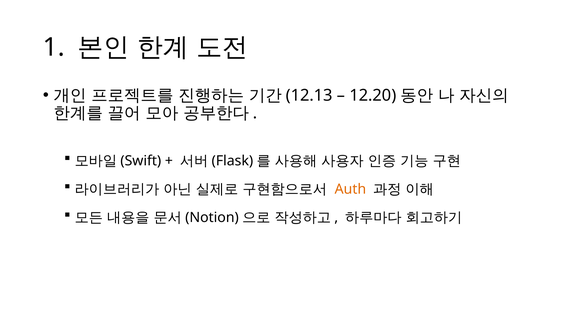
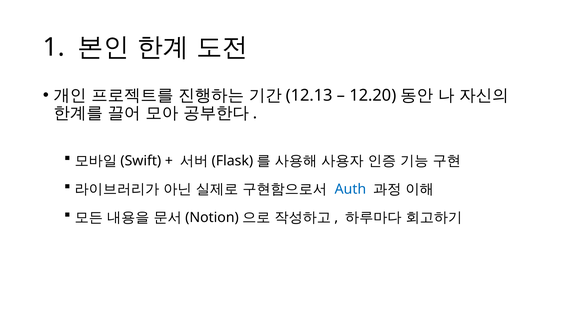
Auth colour: orange -> blue (350, 189)
